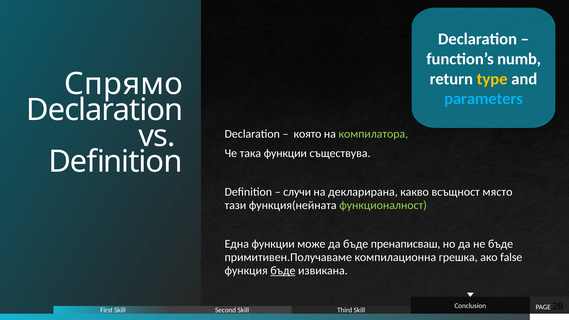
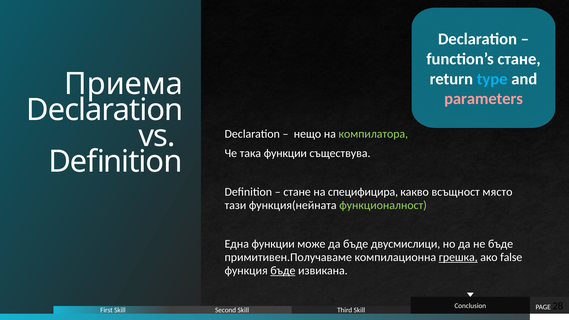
function’s numb: numb -> стане (519, 59)
type colour: yellow -> light blue (492, 79)
Спрямо: Спрямо -> Приема (124, 84)
parameters colour: light blue -> pink (484, 99)
която: която -> нещо (307, 134)
случи: случи -> стане (297, 192)
декларирана: декларирана -> специфицира (363, 192)
пренаписваш: пренаписваш -> двусмислици (406, 244)
грешка underline: none -> present (458, 257)
